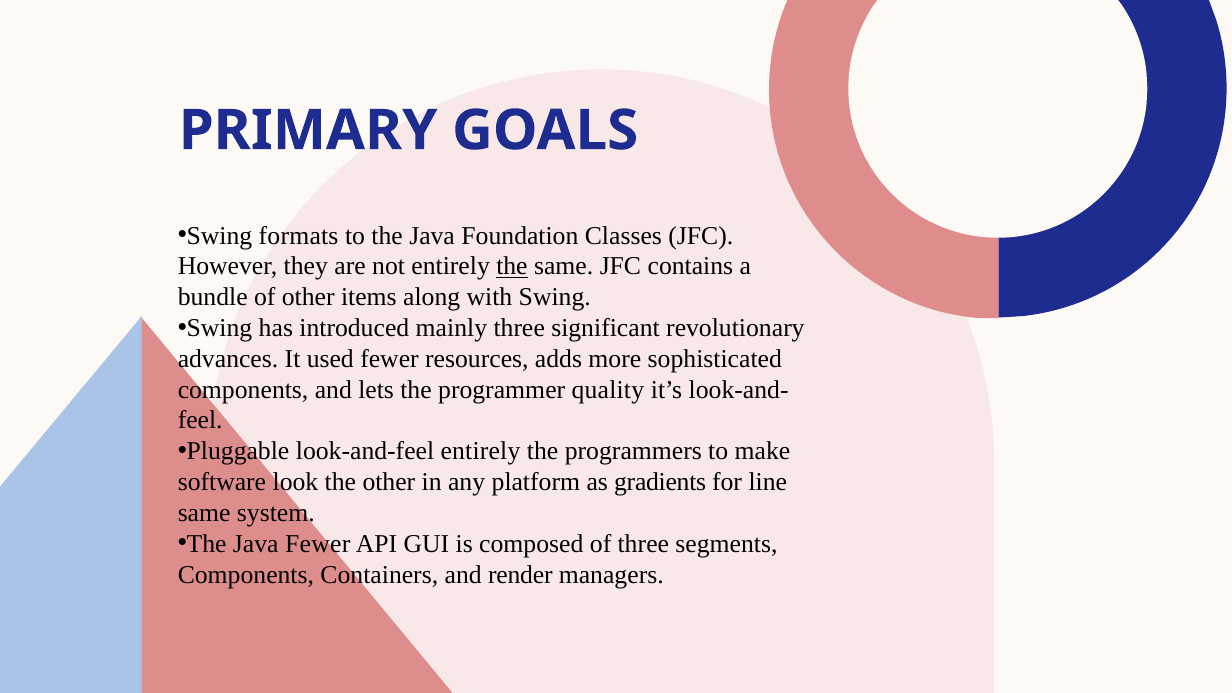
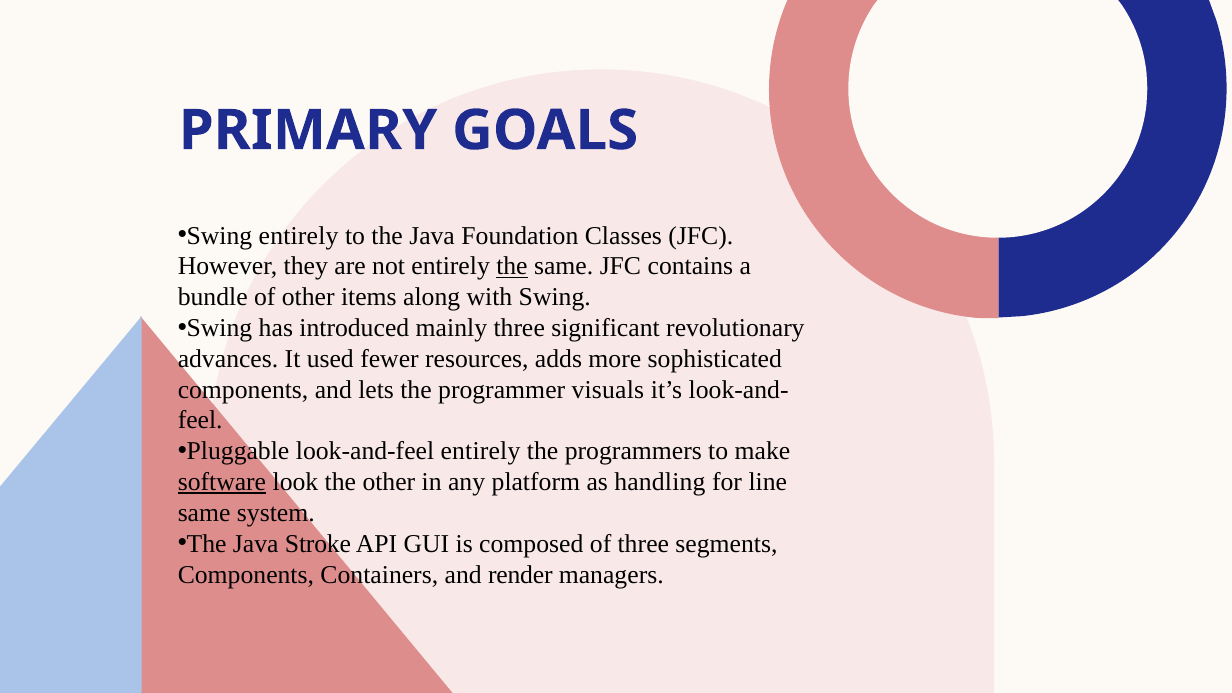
Swing formats: formats -> entirely (299, 236)
quality: quality -> visuals (608, 390)
software underline: none -> present (222, 482)
gradients: gradients -> handling (660, 482)
Java Fewer: Fewer -> Stroke (318, 544)
